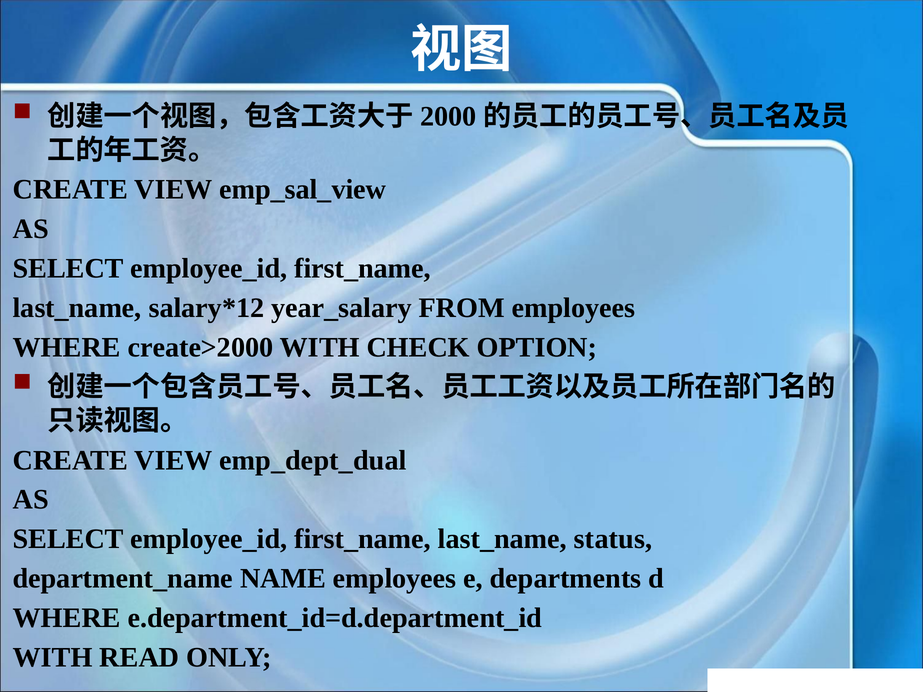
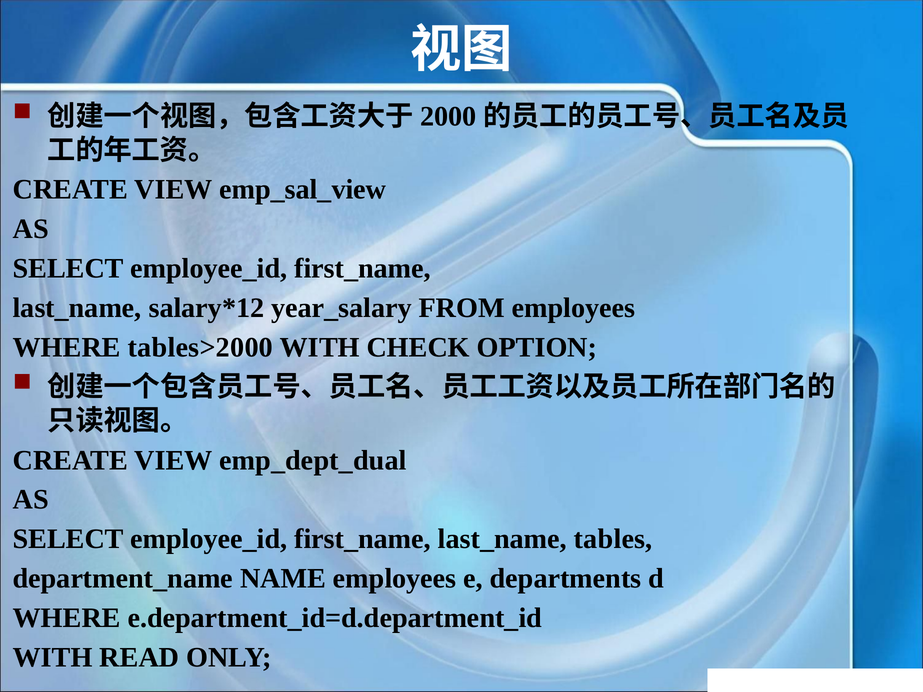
create>2000: create>2000 -> tables>2000 (200, 348)
status: status -> tables (613, 539)
